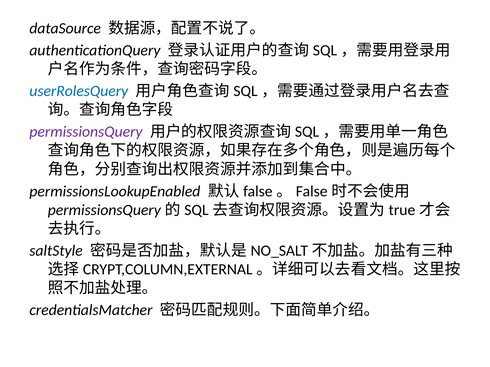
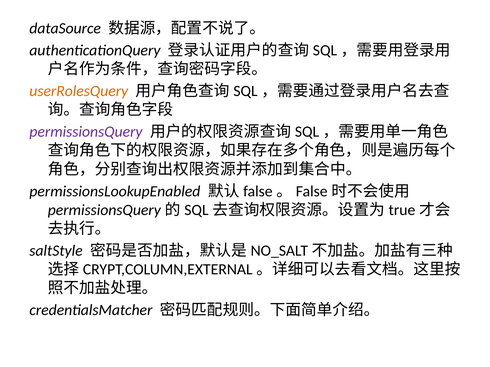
userRolesQuery colour: blue -> orange (79, 91)
